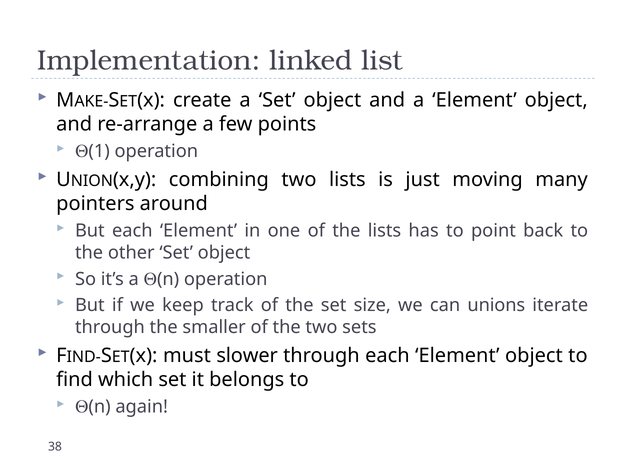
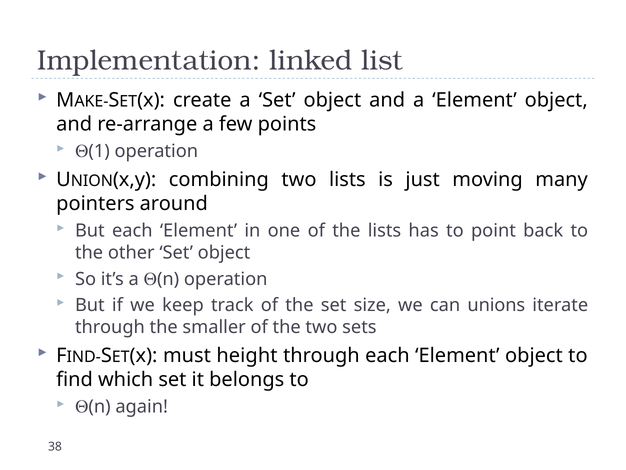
slower: slower -> height (247, 355)
